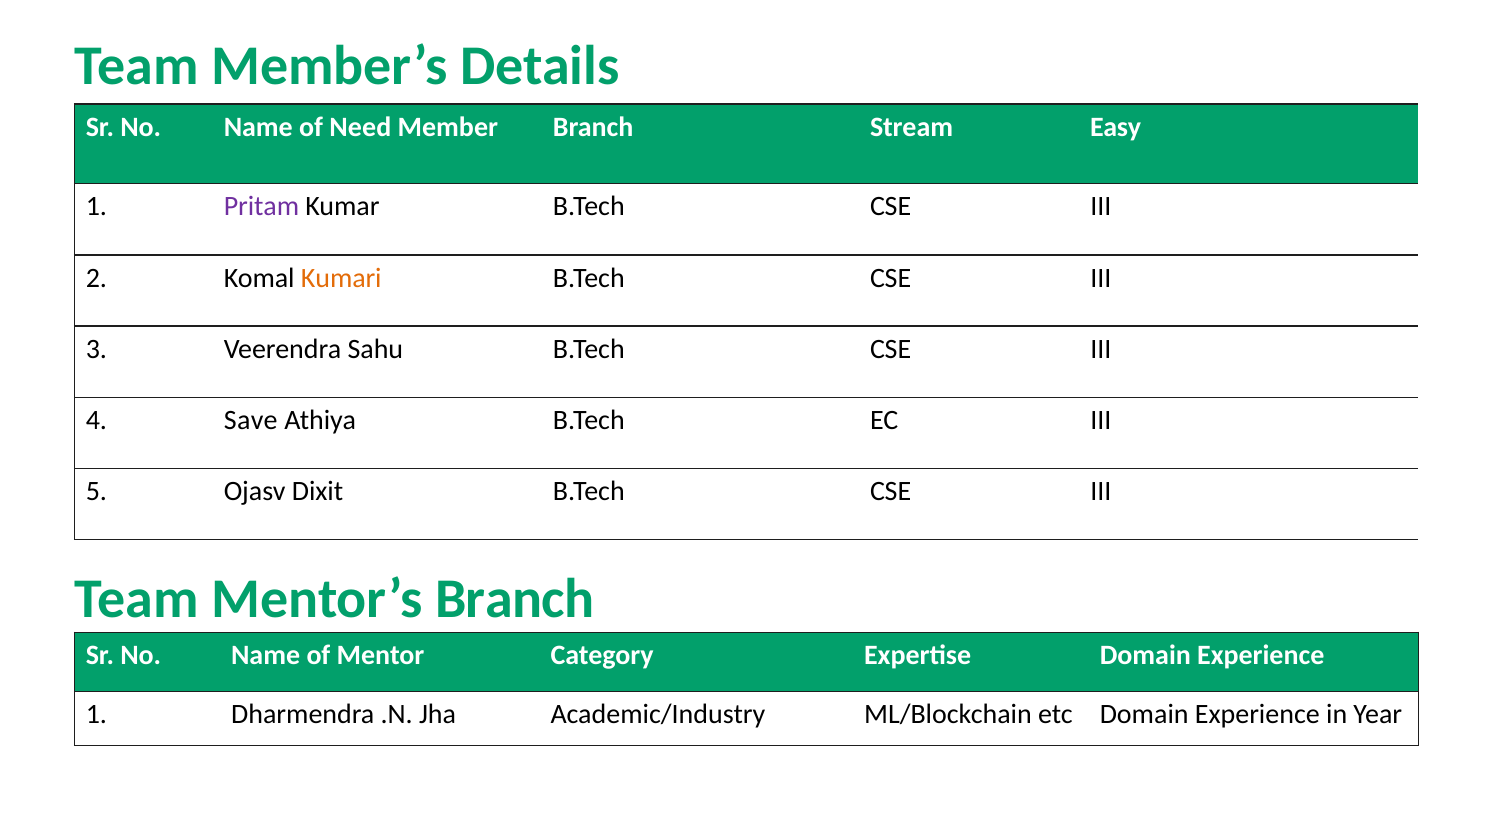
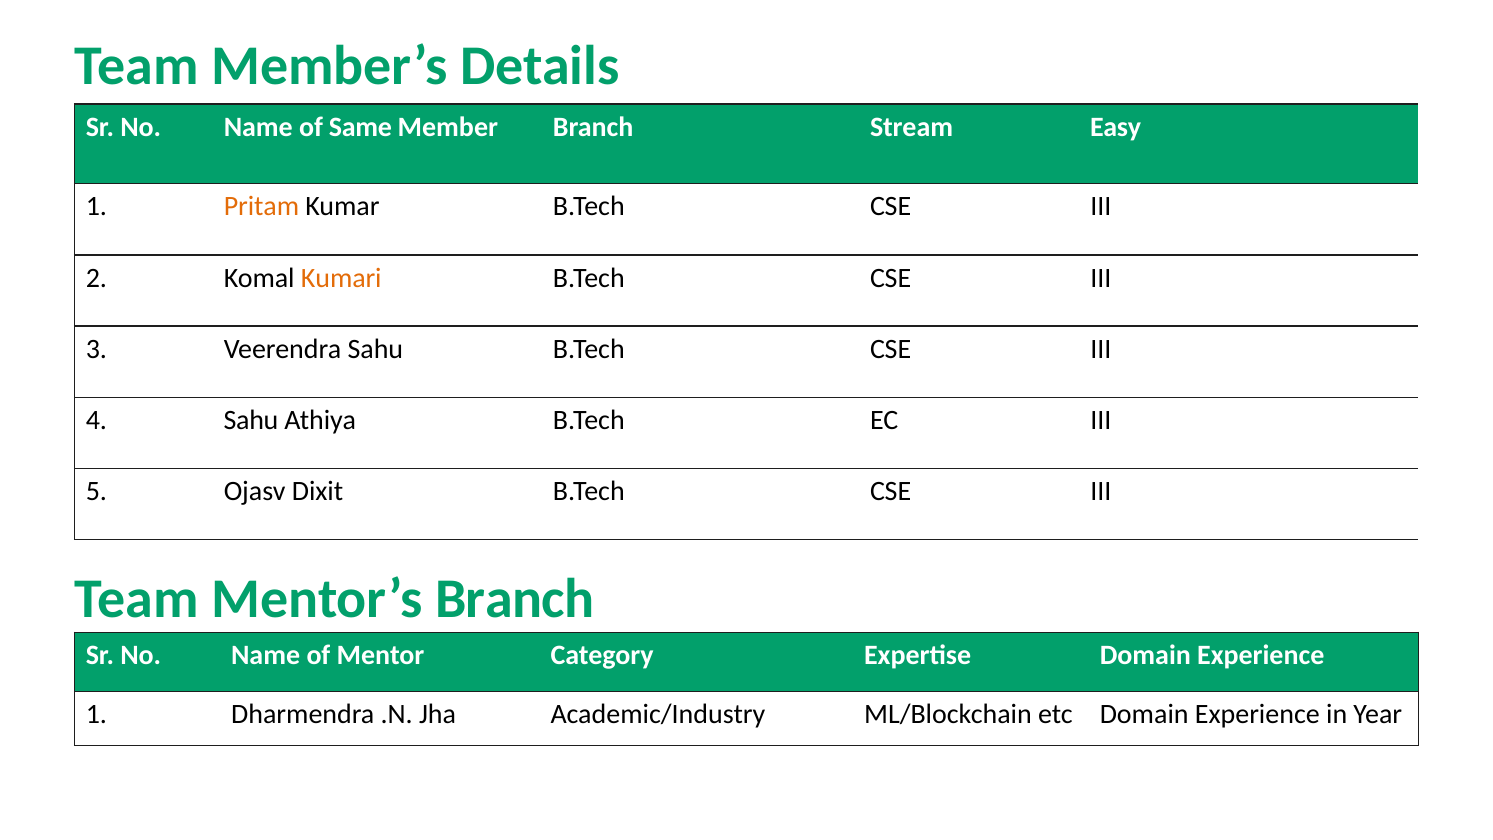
Need: Need -> Same (360, 127)
Pritam colour: purple -> orange (261, 207)
4 Save: Save -> Sahu (251, 420)
